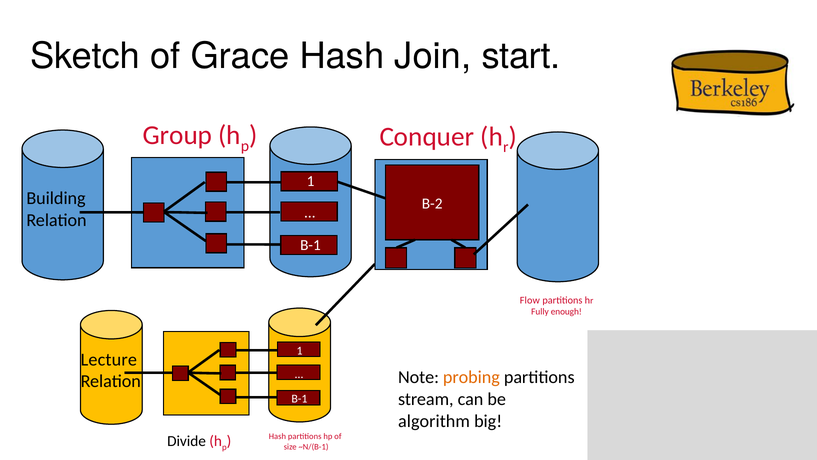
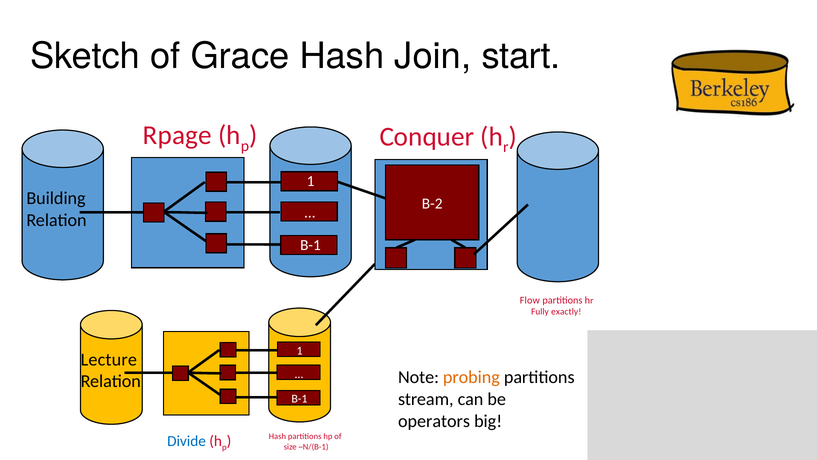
Group: Group -> Rpage (177, 135)
enough: enough -> exactly (566, 312)
algorithm: algorithm -> operators (434, 421)
Divide colour: black -> blue (187, 441)
